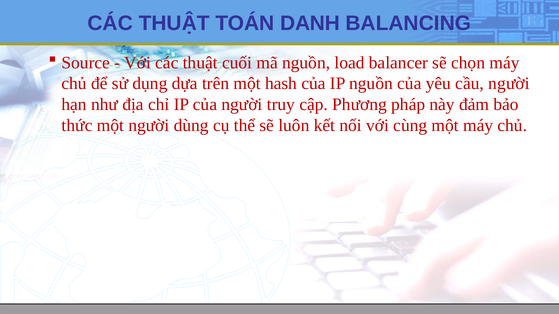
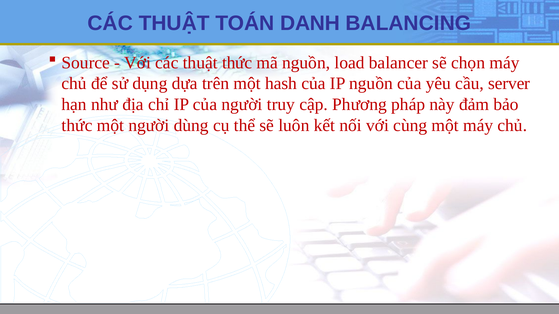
thuật cuối: cuối -> thức (237, 63)
cầu người: người -> server (509, 84)
